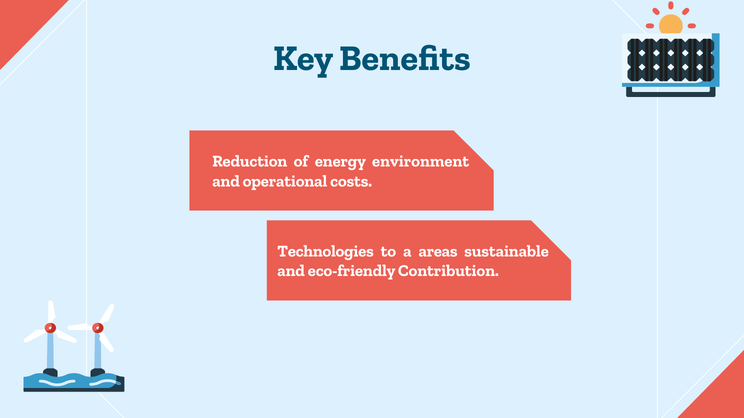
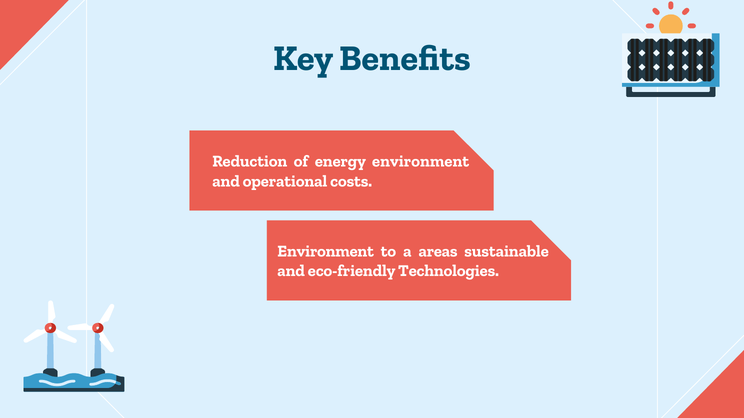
Technologies: Technologies -> Environment (326, 252)
Contribution: Contribution -> Technologies (449, 271)
